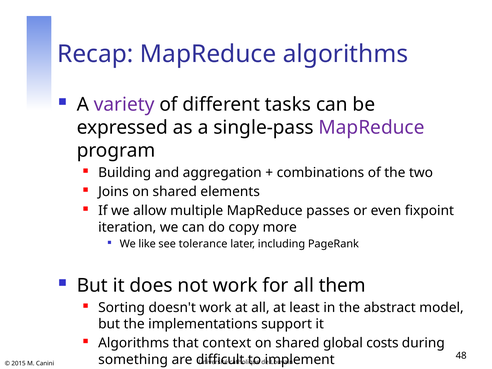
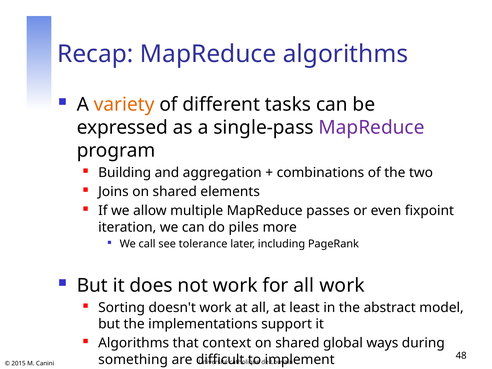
variety colour: purple -> orange (124, 105)
copy: copy -> piles (244, 227)
like: like -> call (147, 244)
all them: them -> work (342, 286)
costs: costs -> ways (382, 343)
